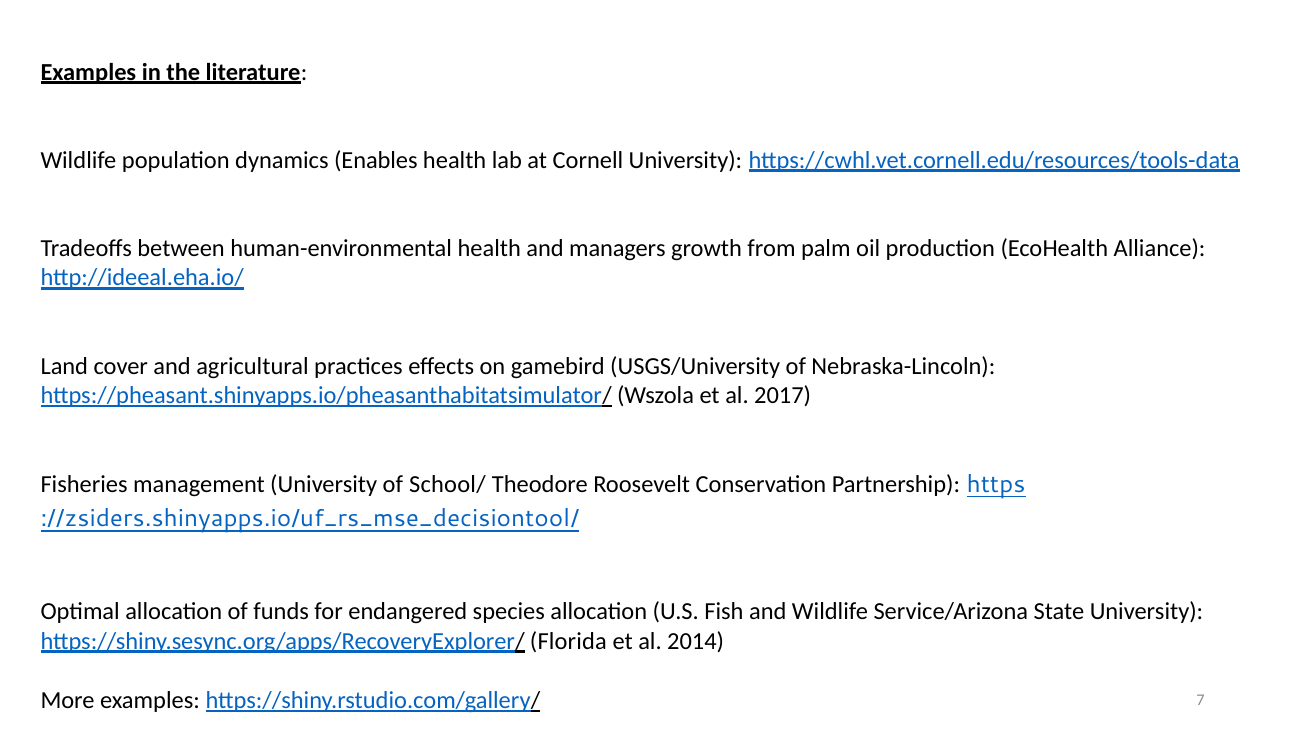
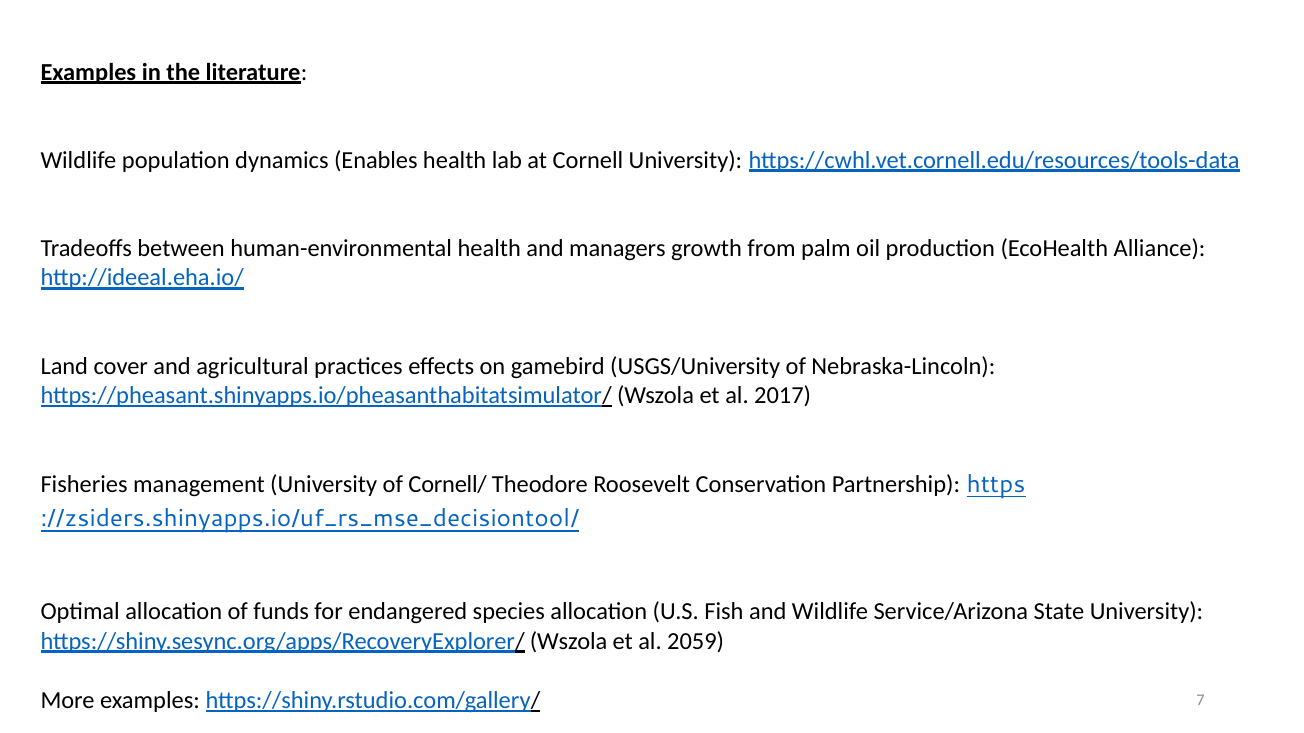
School/: School/ -> Cornell/ (448, 484)
https://shiny.sesync.org/apps/RecoveryExplorer/ Florida: Florida -> Wszola (569, 641)
2014: 2014 -> 2059 (696, 641)
